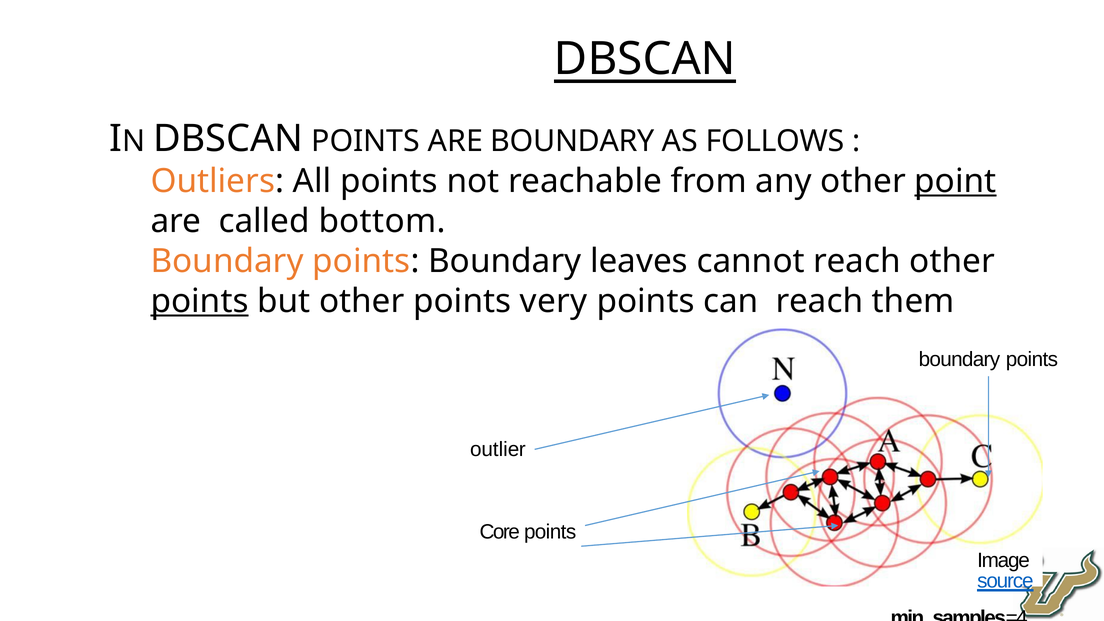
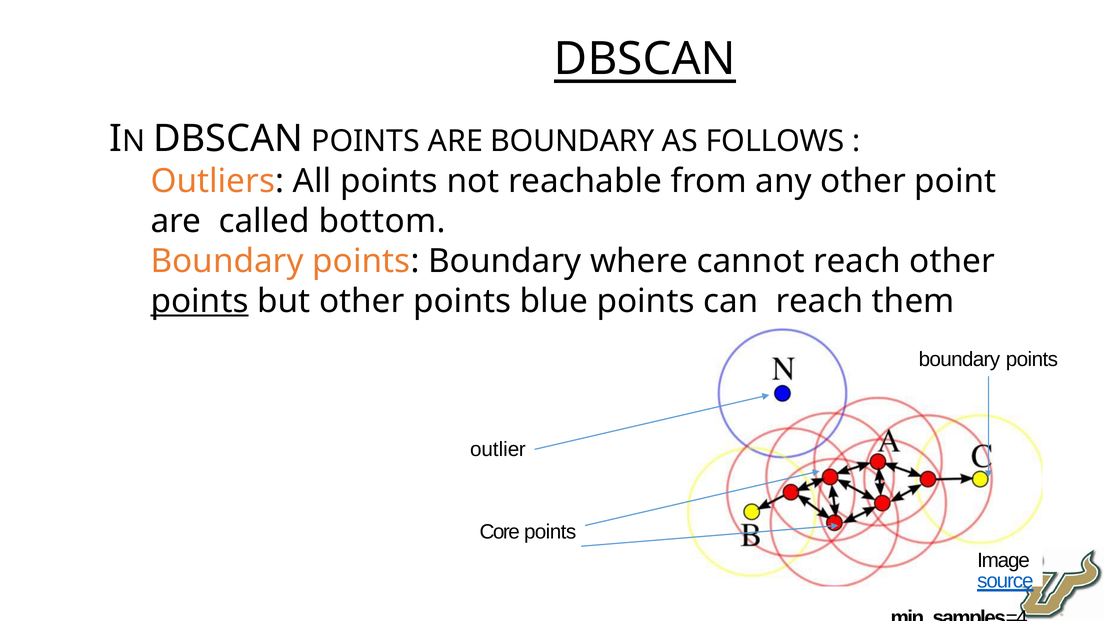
point underline: present -> none (955, 181)
leaves: leaves -> where (639, 261)
very: very -> blue (554, 301)
